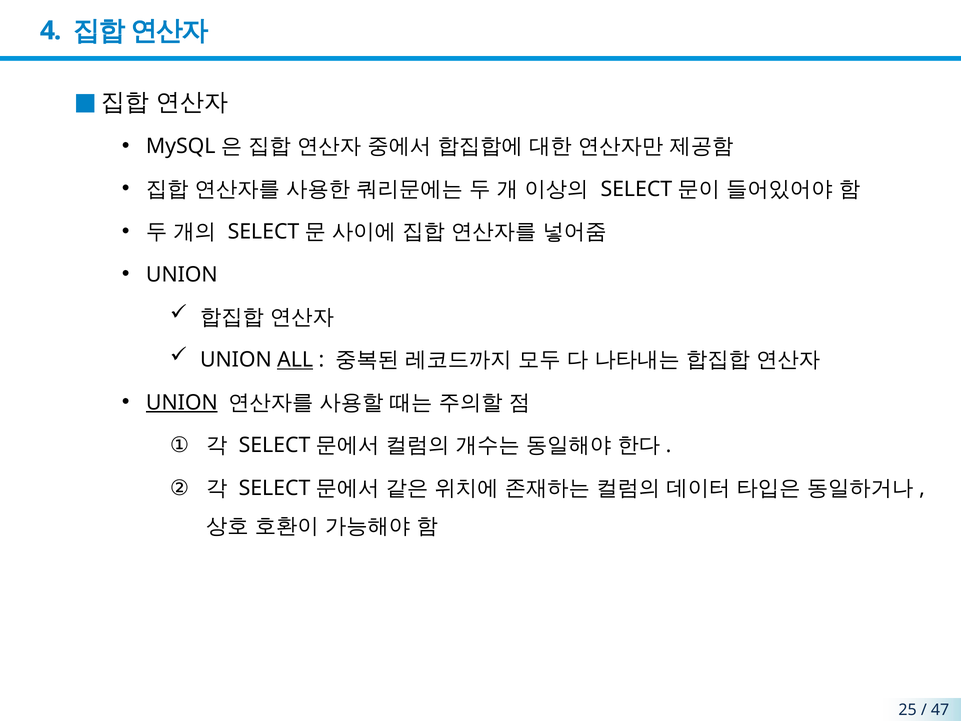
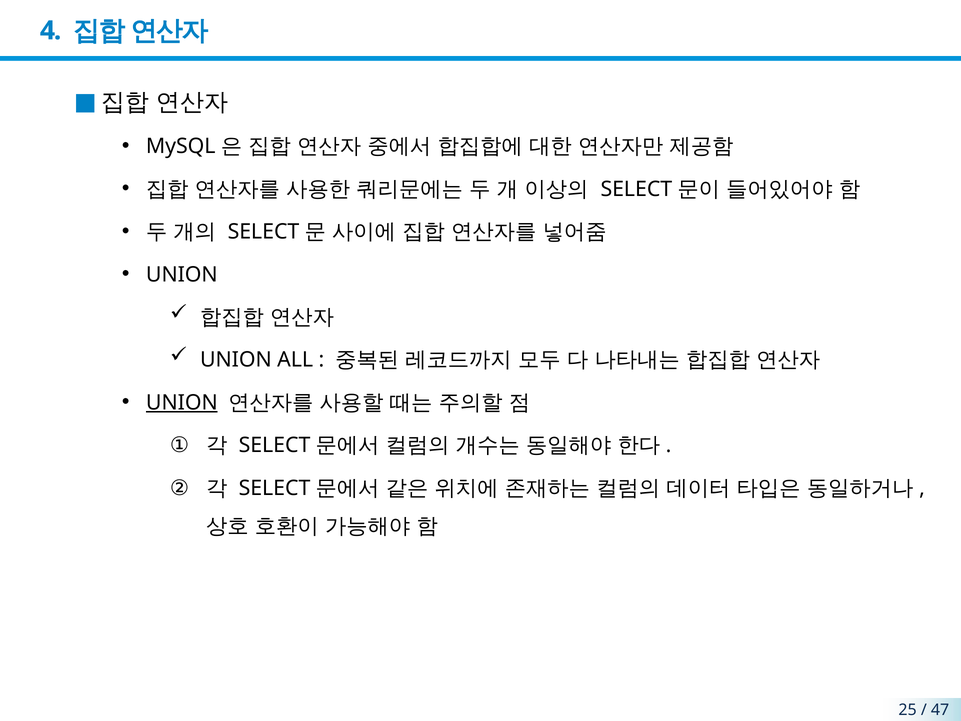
ALL underline: present -> none (295, 360)
